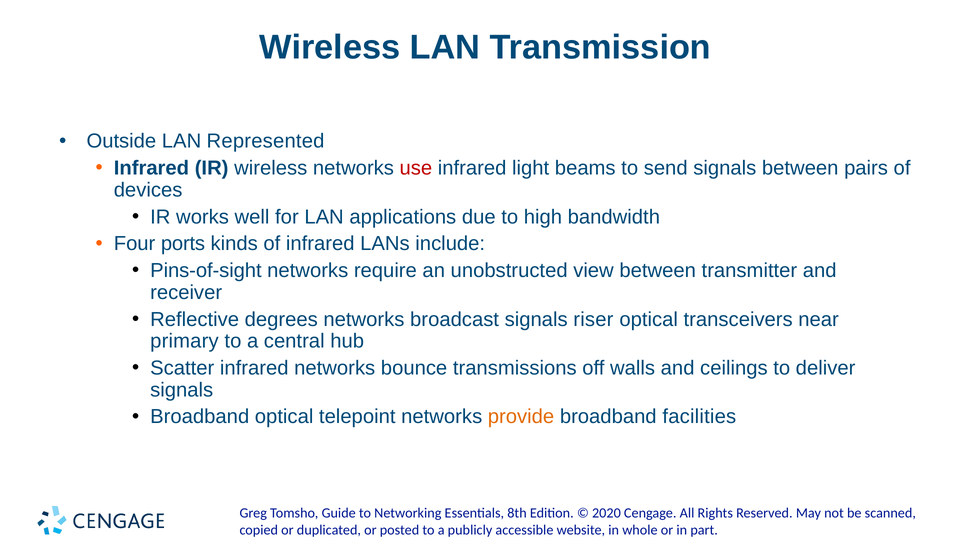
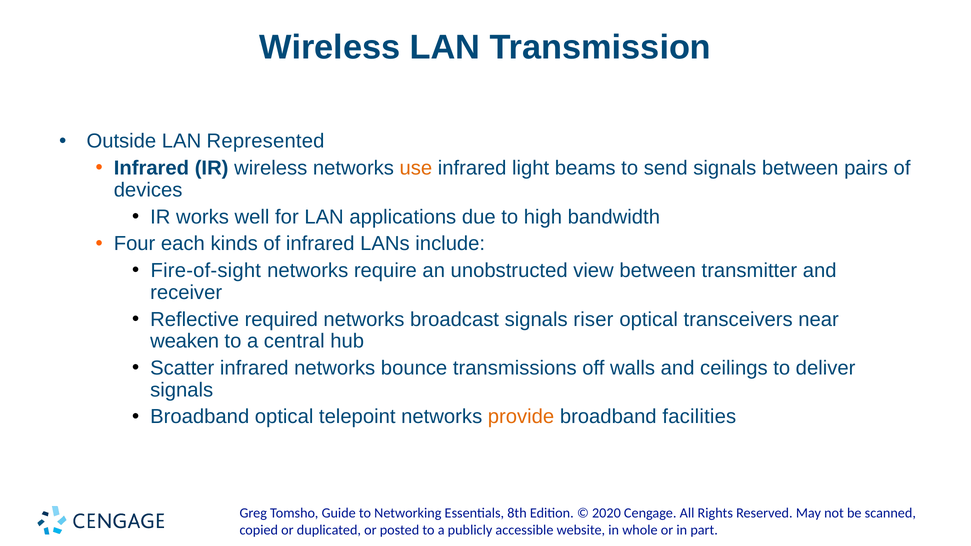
use colour: red -> orange (416, 168)
ports: ports -> each (183, 244)
Pins-of-sight: Pins-of-sight -> Fire-of-sight (206, 271)
degrees: degrees -> required (281, 319)
primary: primary -> weaken (185, 341)
